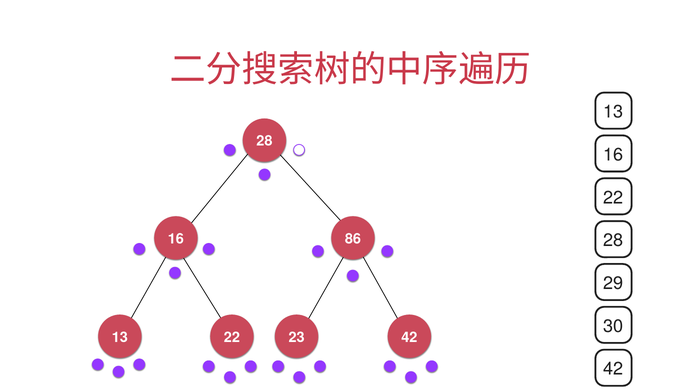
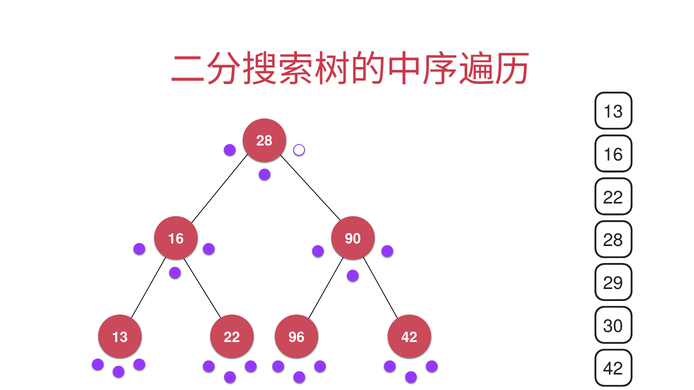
86: 86 -> 90 (353, 239)
23: 23 -> 96 (297, 338)
